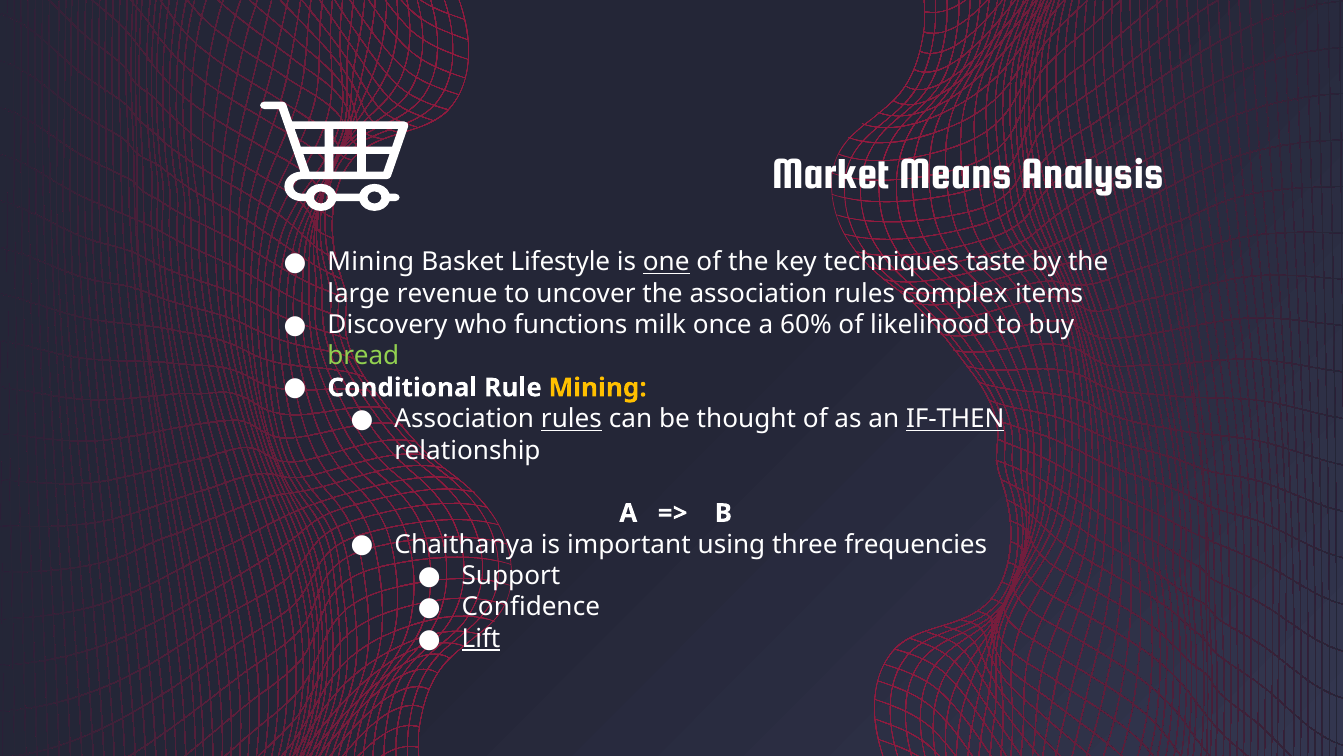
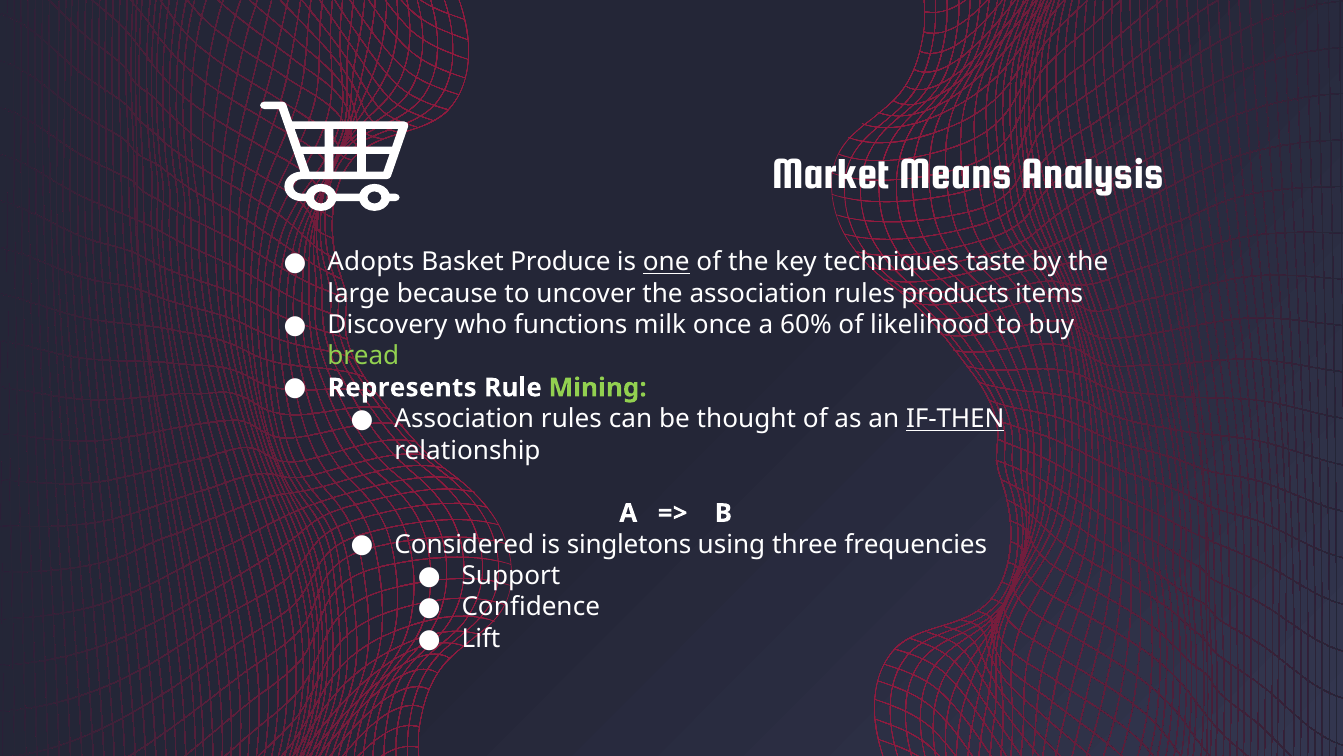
Mining: Mining -> Adopts (371, 262)
Lifestyle: Lifestyle -> Produce (560, 262)
revenue: revenue -> because (447, 293)
complex: complex -> products (955, 293)
Conditional: Conditional -> Represents (402, 387)
Mining colour: yellow -> light green (598, 387)
rules underline: present -> none (571, 419)
Chaithanya: Chaithanya -> Considered (464, 544)
important: important -> singletons (629, 544)
Lift underline: present -> none (481, 638)
